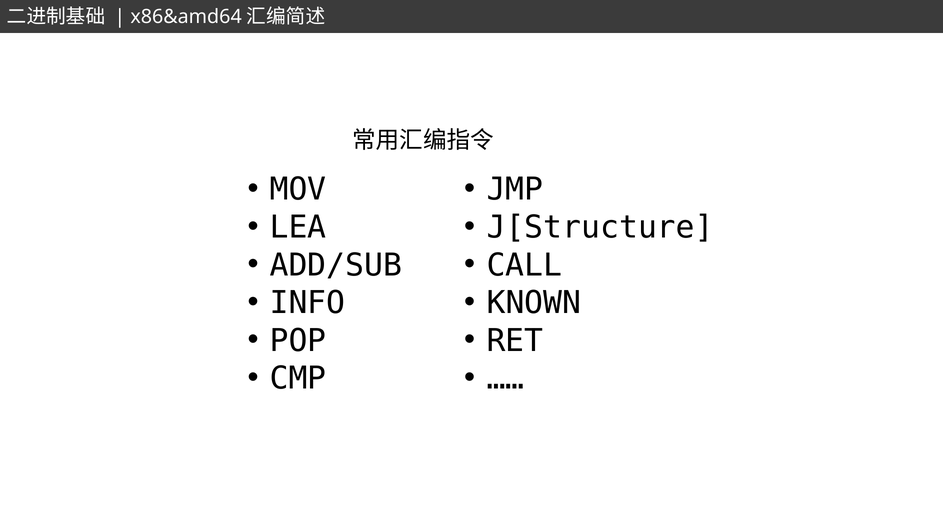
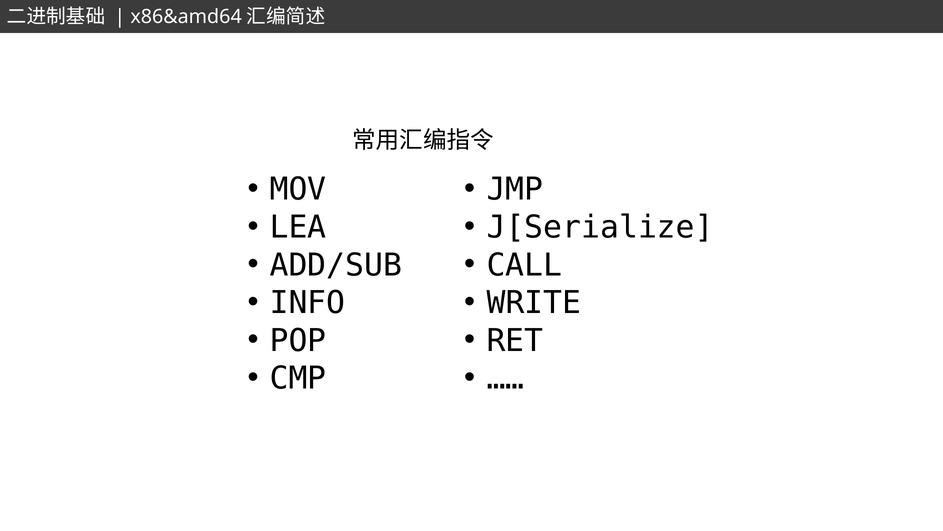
J[Structure: J[Structure -> J[Serialize (600, 227)
KNOWN: KNOWN -> WRITE (534, 303)
